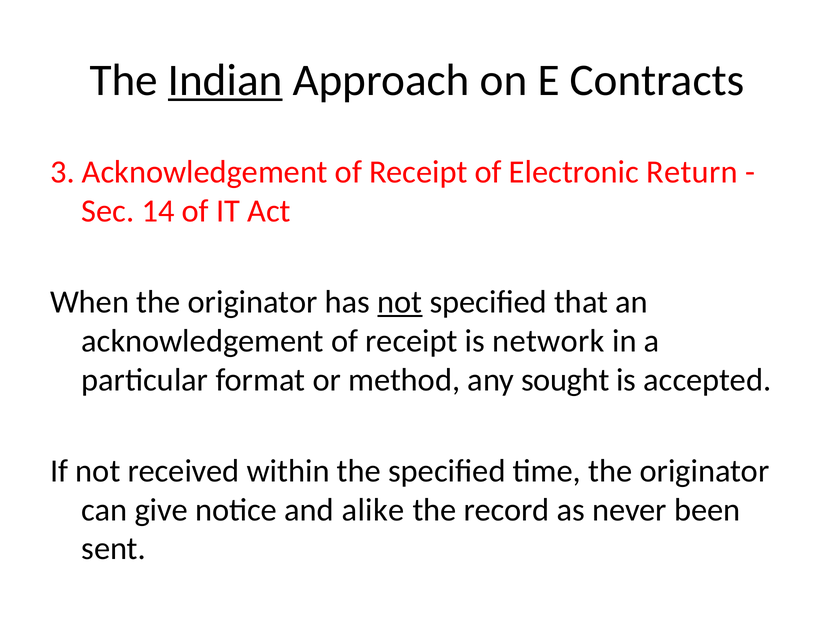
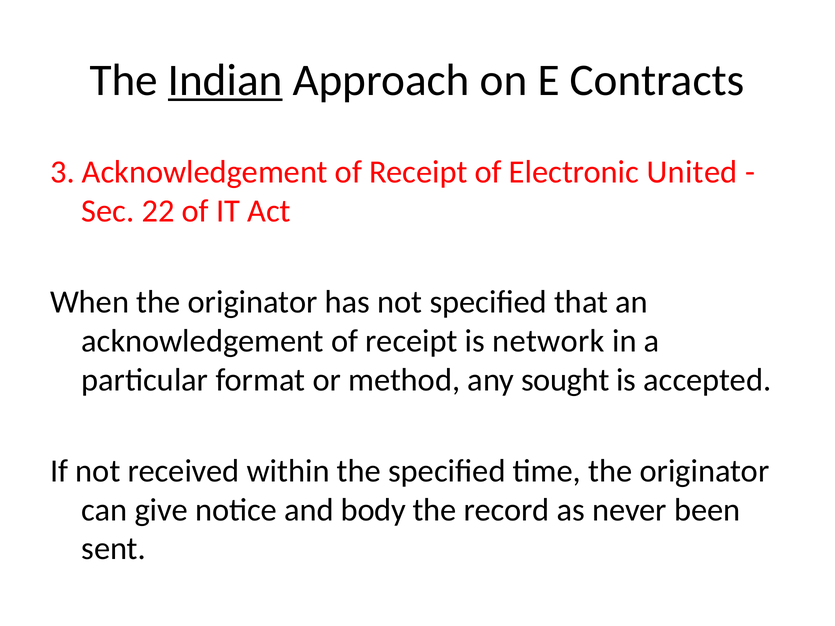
Return: Return -> United (692, 172)
14: 14 -> 22 (158, 211)
not underline: present -> none (400, 302)
alike: alike -> body (373, 510)
